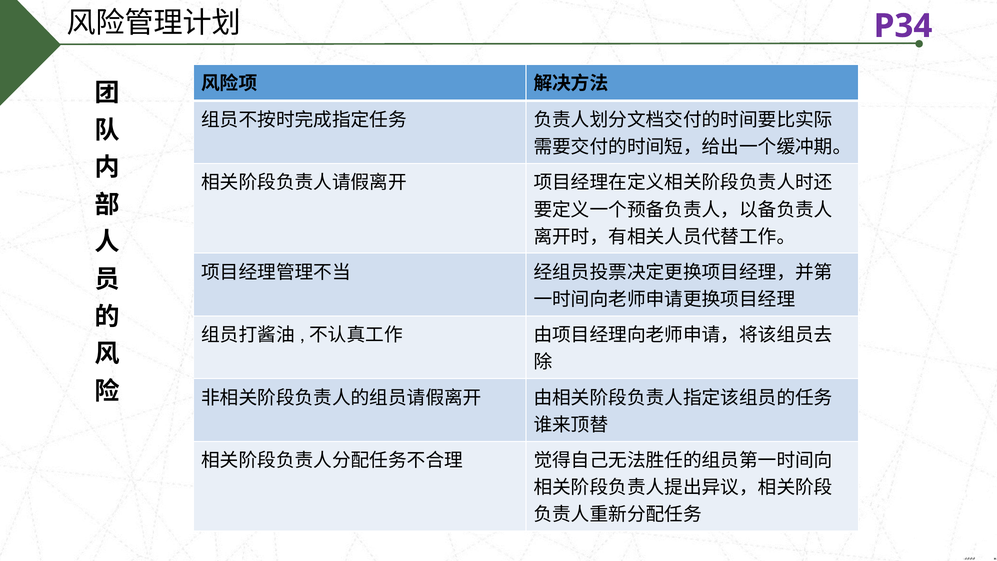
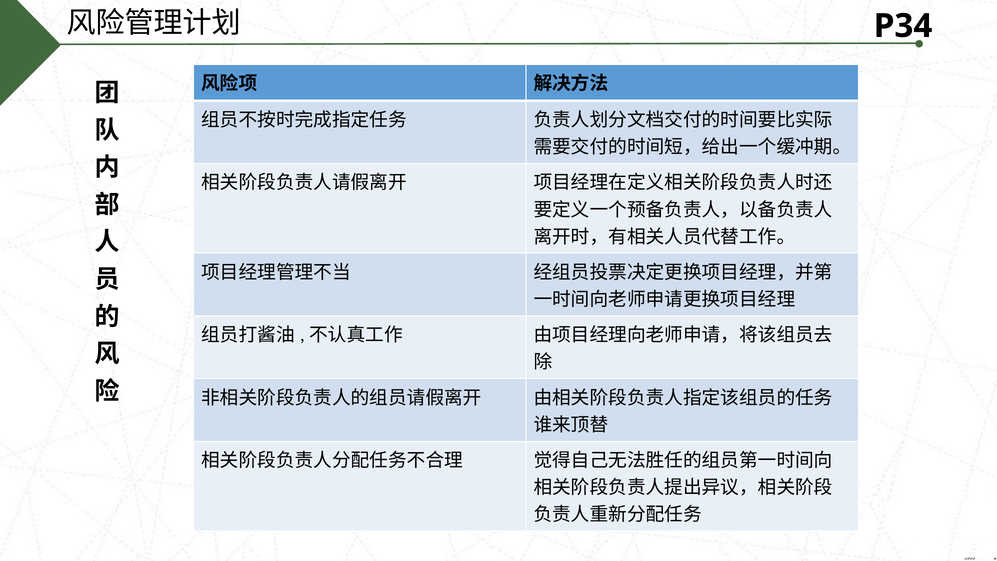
P34 colour: purple -> black (903, 26)
